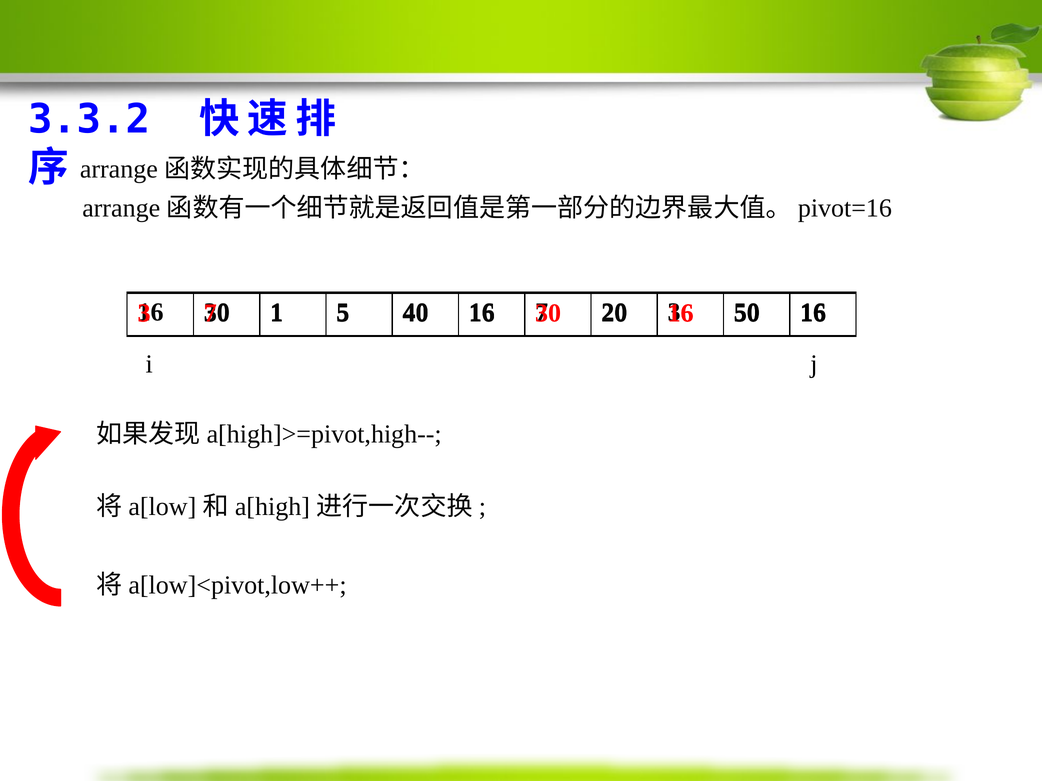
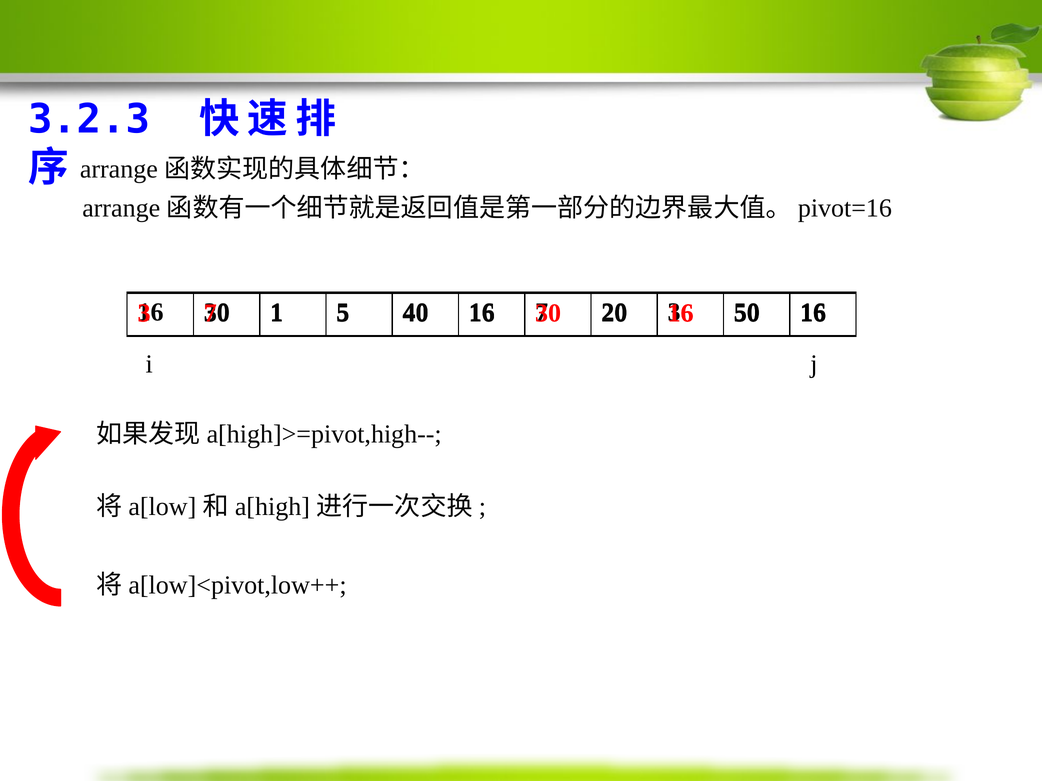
3.3.2: 3.3.2 -> 3.2.3 (89, 119)
